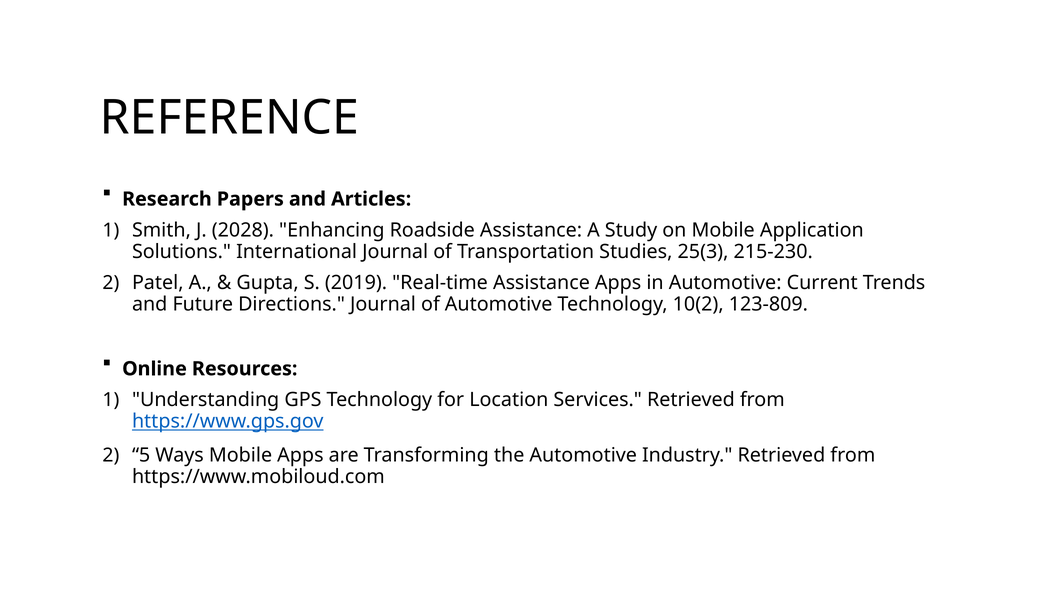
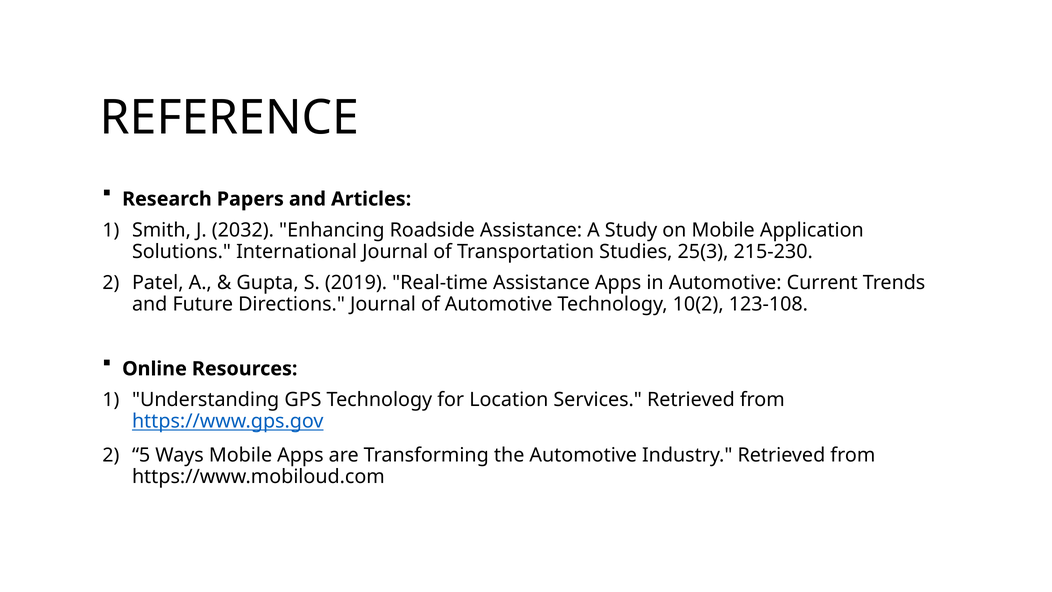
2028: 2028 -> 2032 (243, 230)
123-809: 123-809 -> 123-108 (768, 304)
